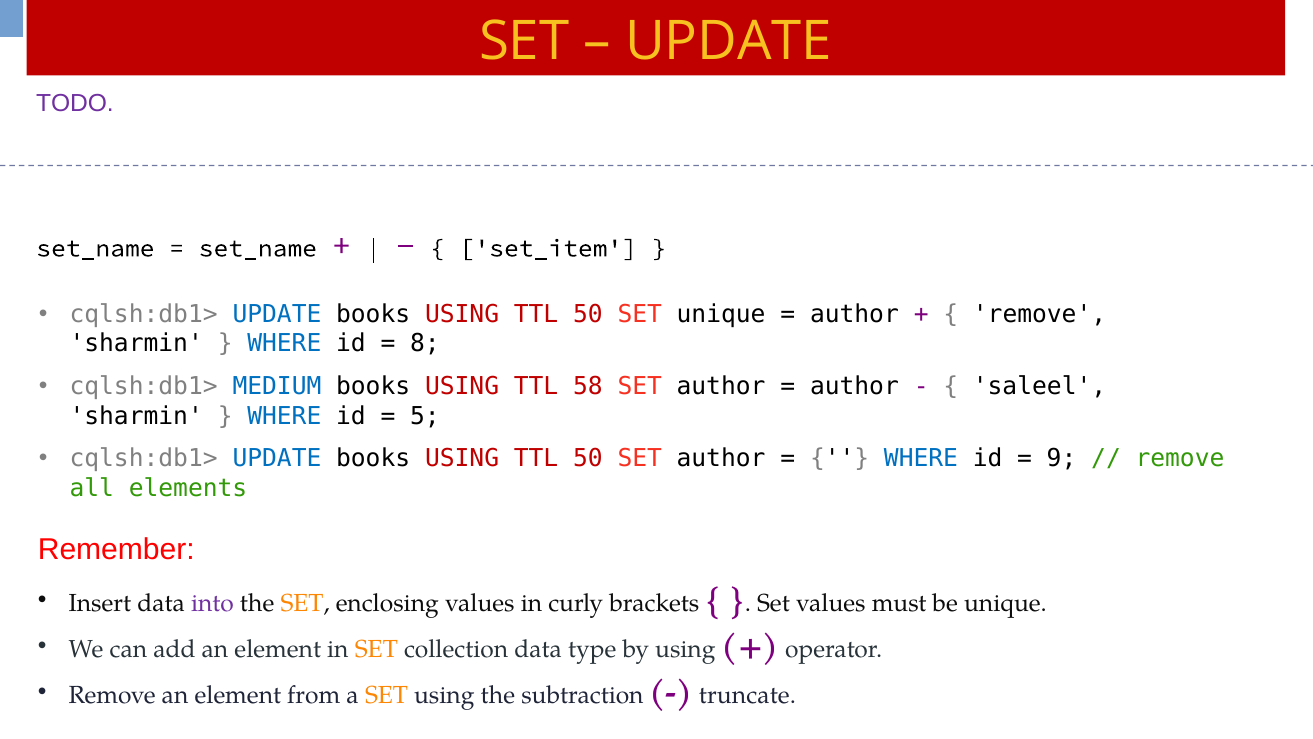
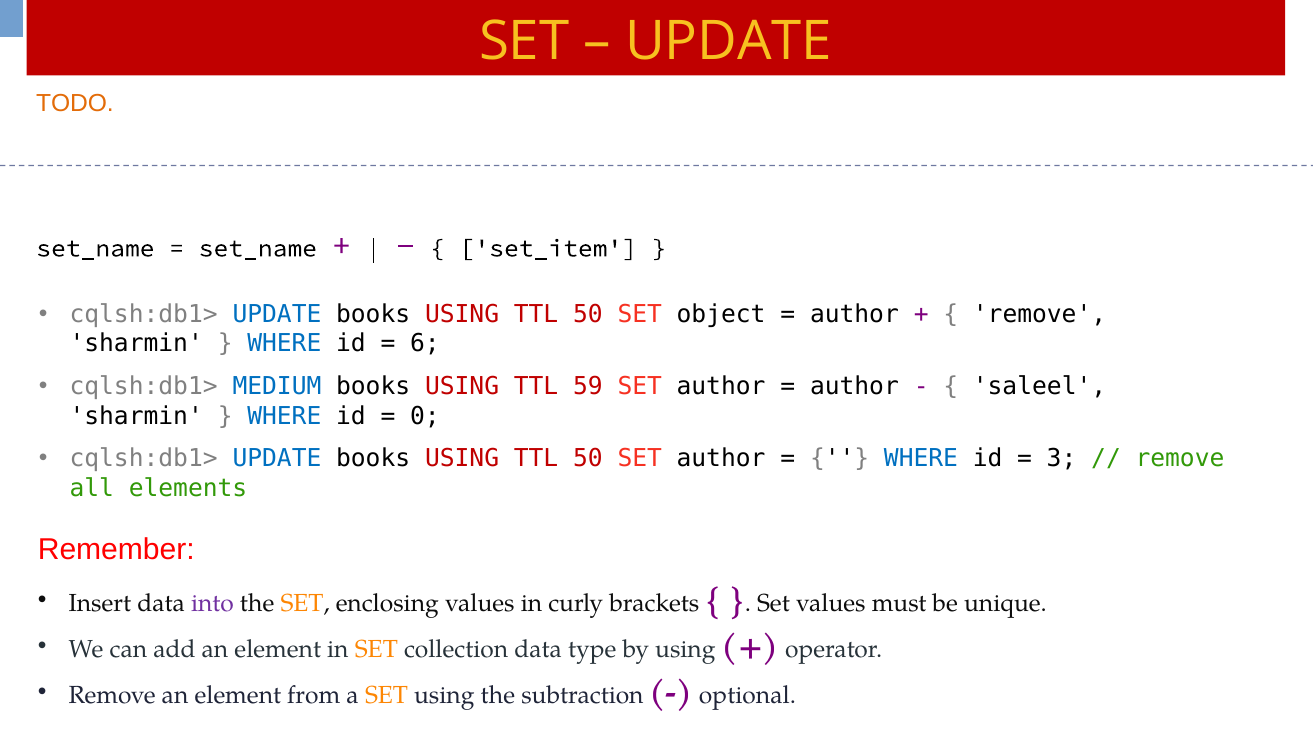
TODO colour: purple -> orange (75, 103)
SET unique: unique -> object (721, 314)
8: 8 -> 6 (425, 344)
58: 58 -> 59 (588, 386)
5: 5 -> 0 (425, 416)
9: 9 -> 3 (1062, 458)
truncate: truncate -> optional (747, 695)
